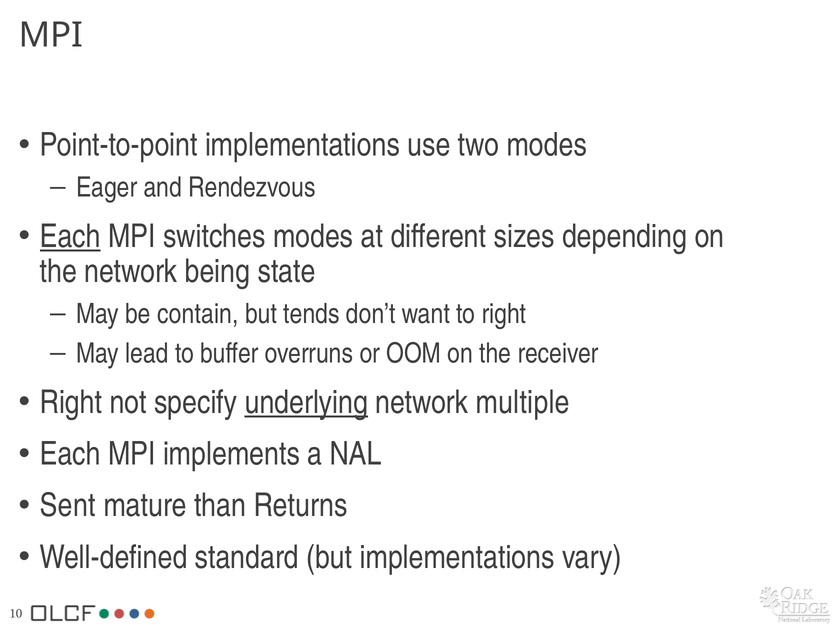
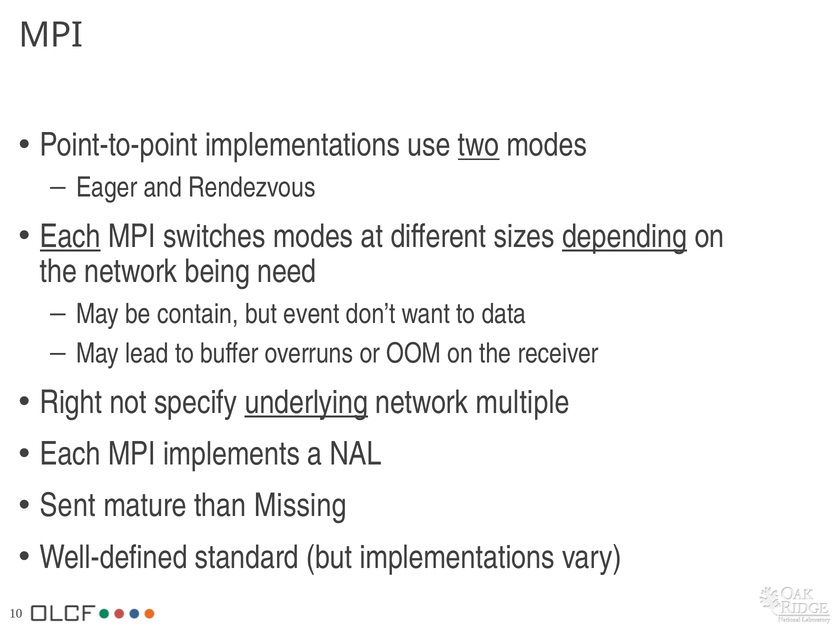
two underline: none -> present (479, 145)
depending underline: none -> present (625, 236)
state: state -> need (287, 272)
tends: tends -> event (312, 314)
to right: right -> data (504, 314)
Returns: Returns -> Missing (301, 506)
